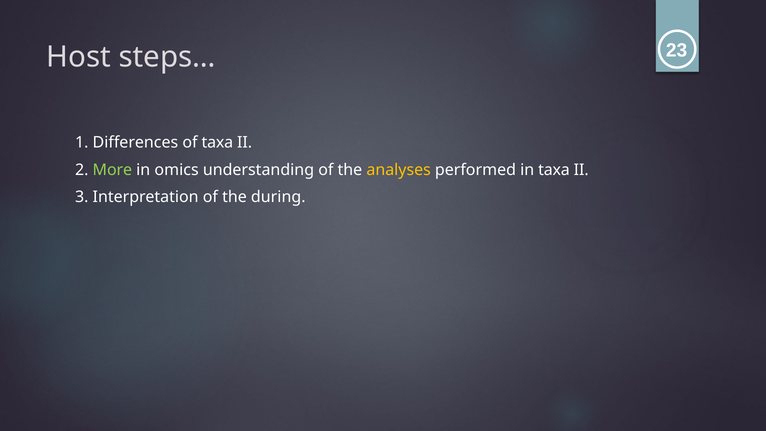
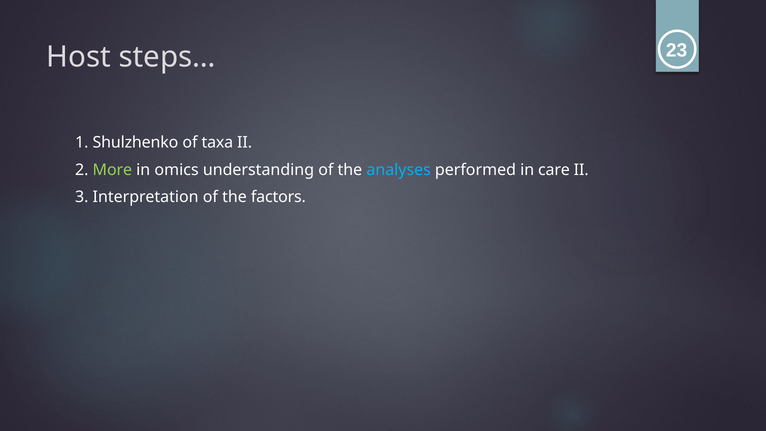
Differences: Differences -> Shulzhenko (135, 143)
analyses colour: yellow -> light blue (399, 170)
in taxa: taxa -> care (554, 170)
during: during -> factors (278, 197)
